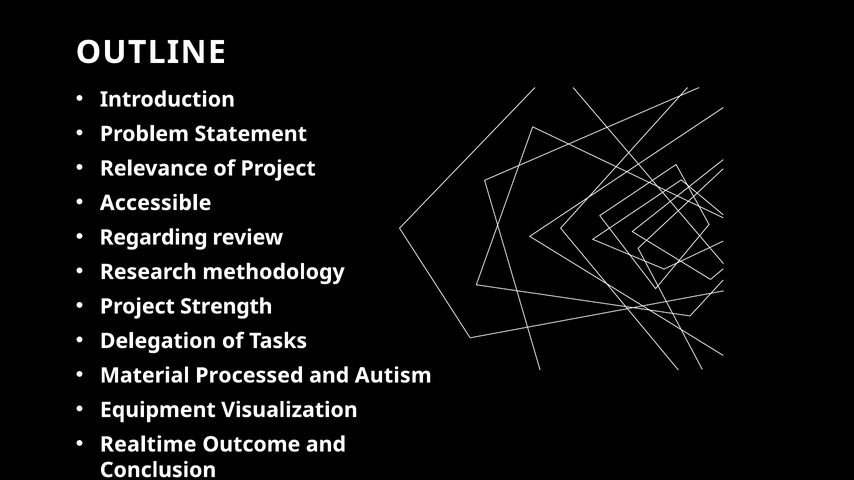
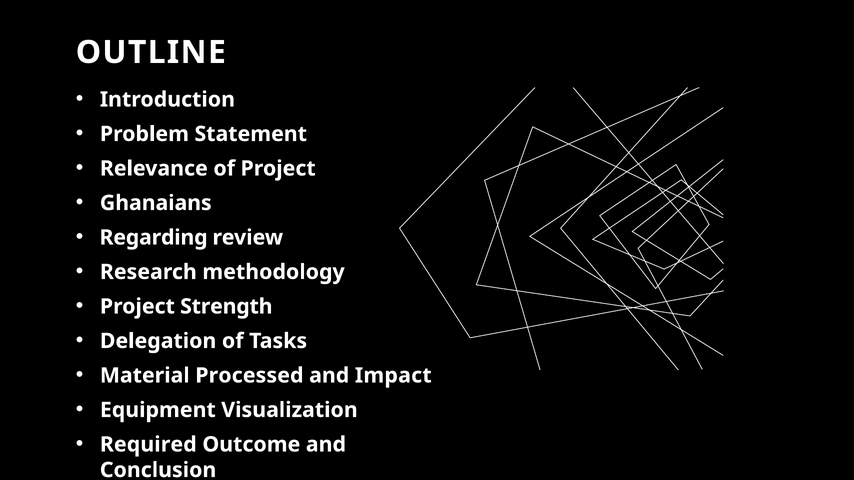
Accessible: Accessible -> Ghanaians (156, 203)
Autism: Autism -> Impact (393, 376)
Realtime: Realtime -> Required (148, 445)
